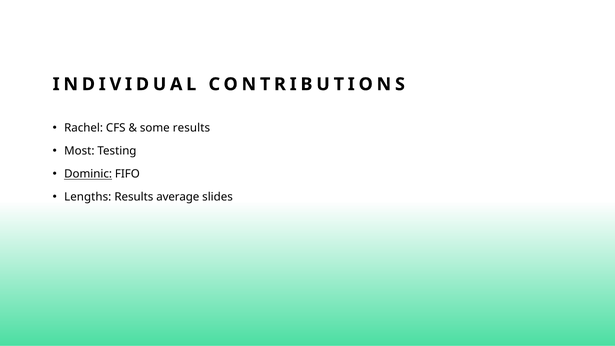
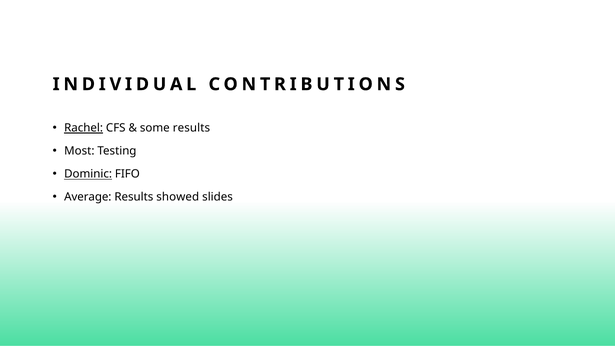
Rachel underline: none -> present (84, 128)
Lengths: Lengths -> Average (88, 197)
average: average -> showed (178, 197)
